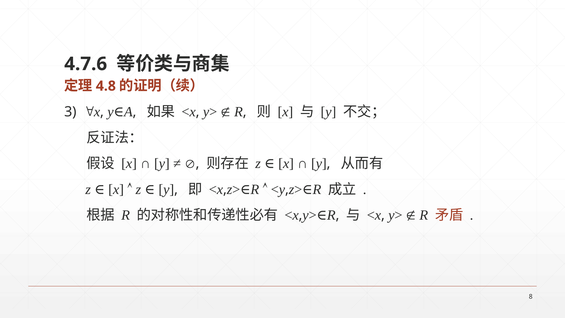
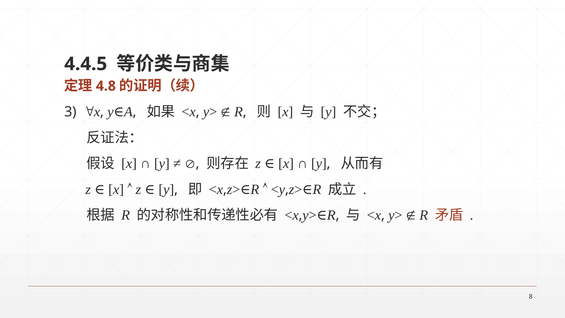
4.7.6: 4.7.6 -> 4.4.5 (86, 64)
